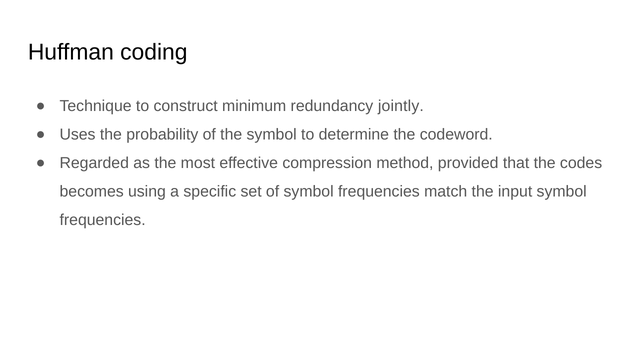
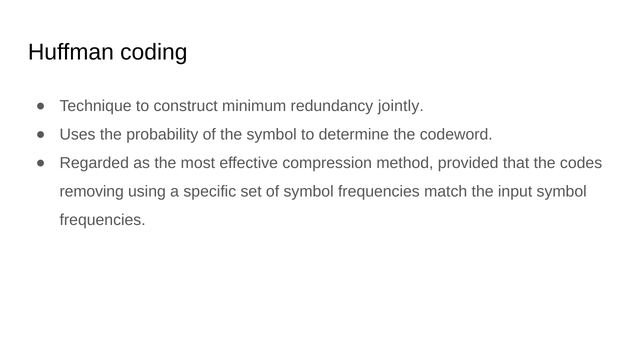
becomes: becomes -> removing (92, 192)
